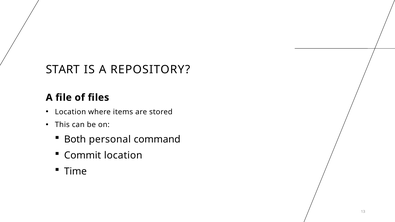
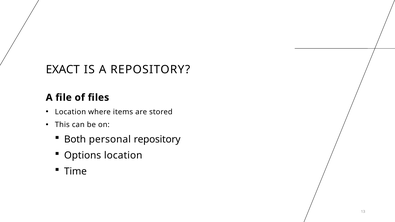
START: START -> EXACT (63, 70)
personal command: command -> repository (157, 140)
Commit: Commit -> Options (83, 156)
